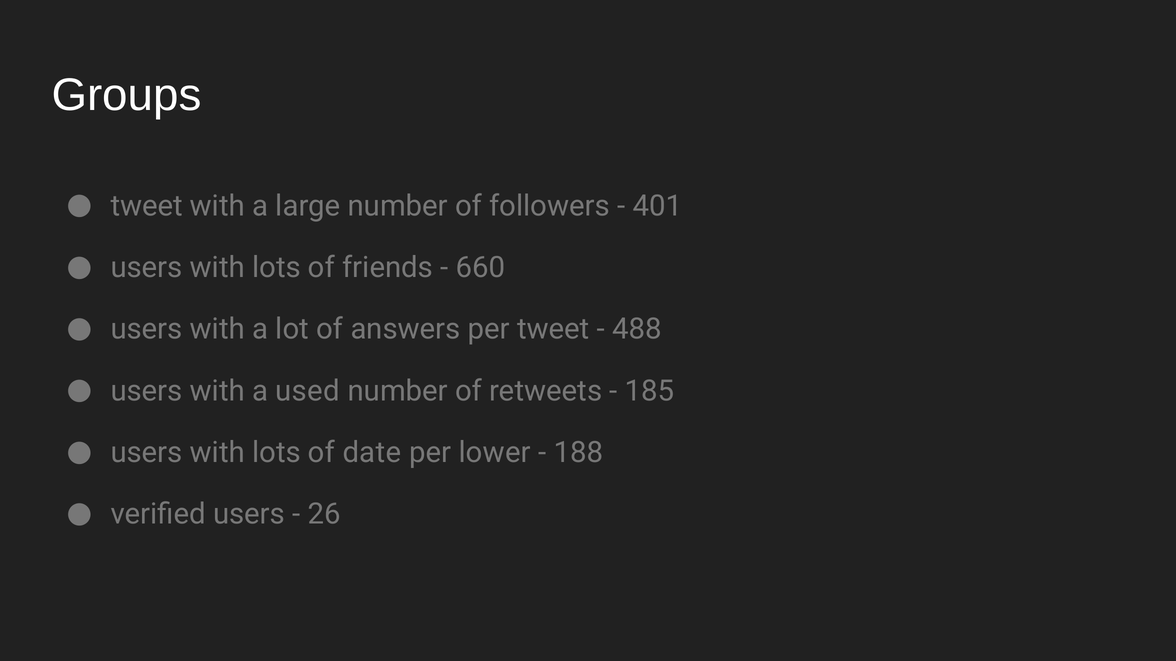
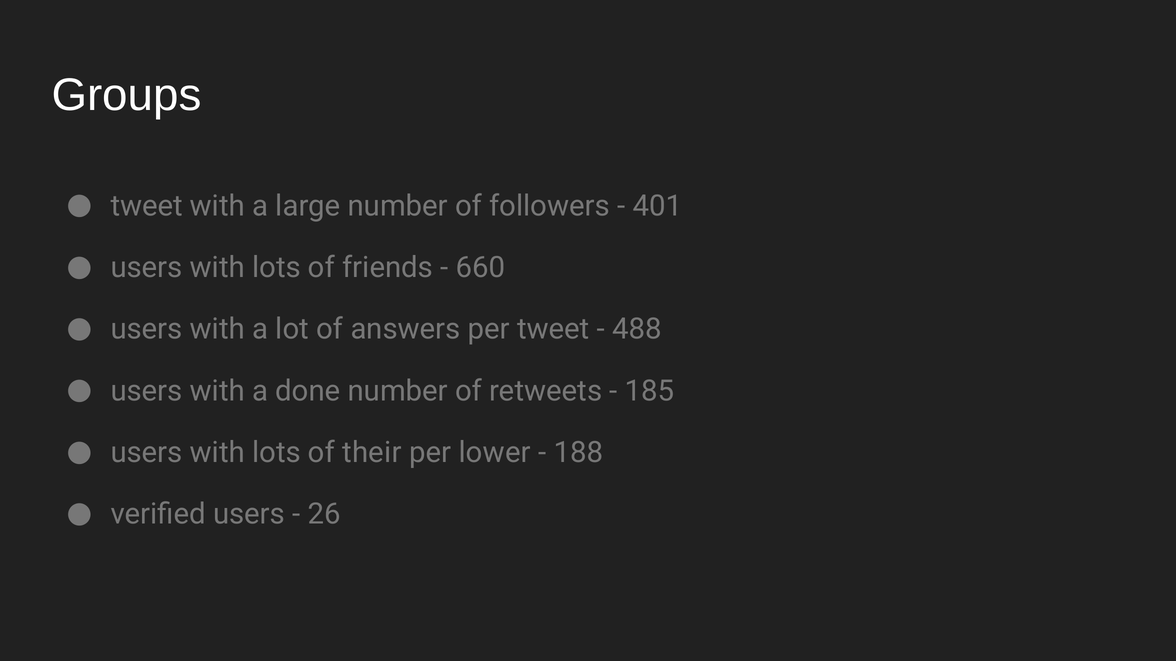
used: used -> done (308, 391)
date: date -> their (372, 453)
